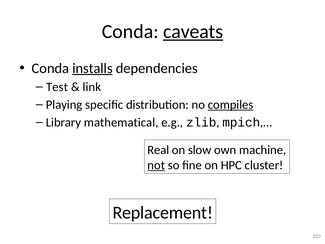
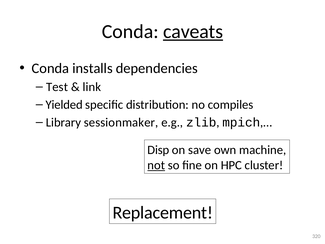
installs underline: present -> none (92, 68)
Playing: Playing -> Yielded (64, 105)
compiles underline: present -> none (231, 105)
mathematical: mathematical -> sessionmaker (121, 122)
Real: Real -> Disp (158, 150)
slow: slow -> save (200, 150)
